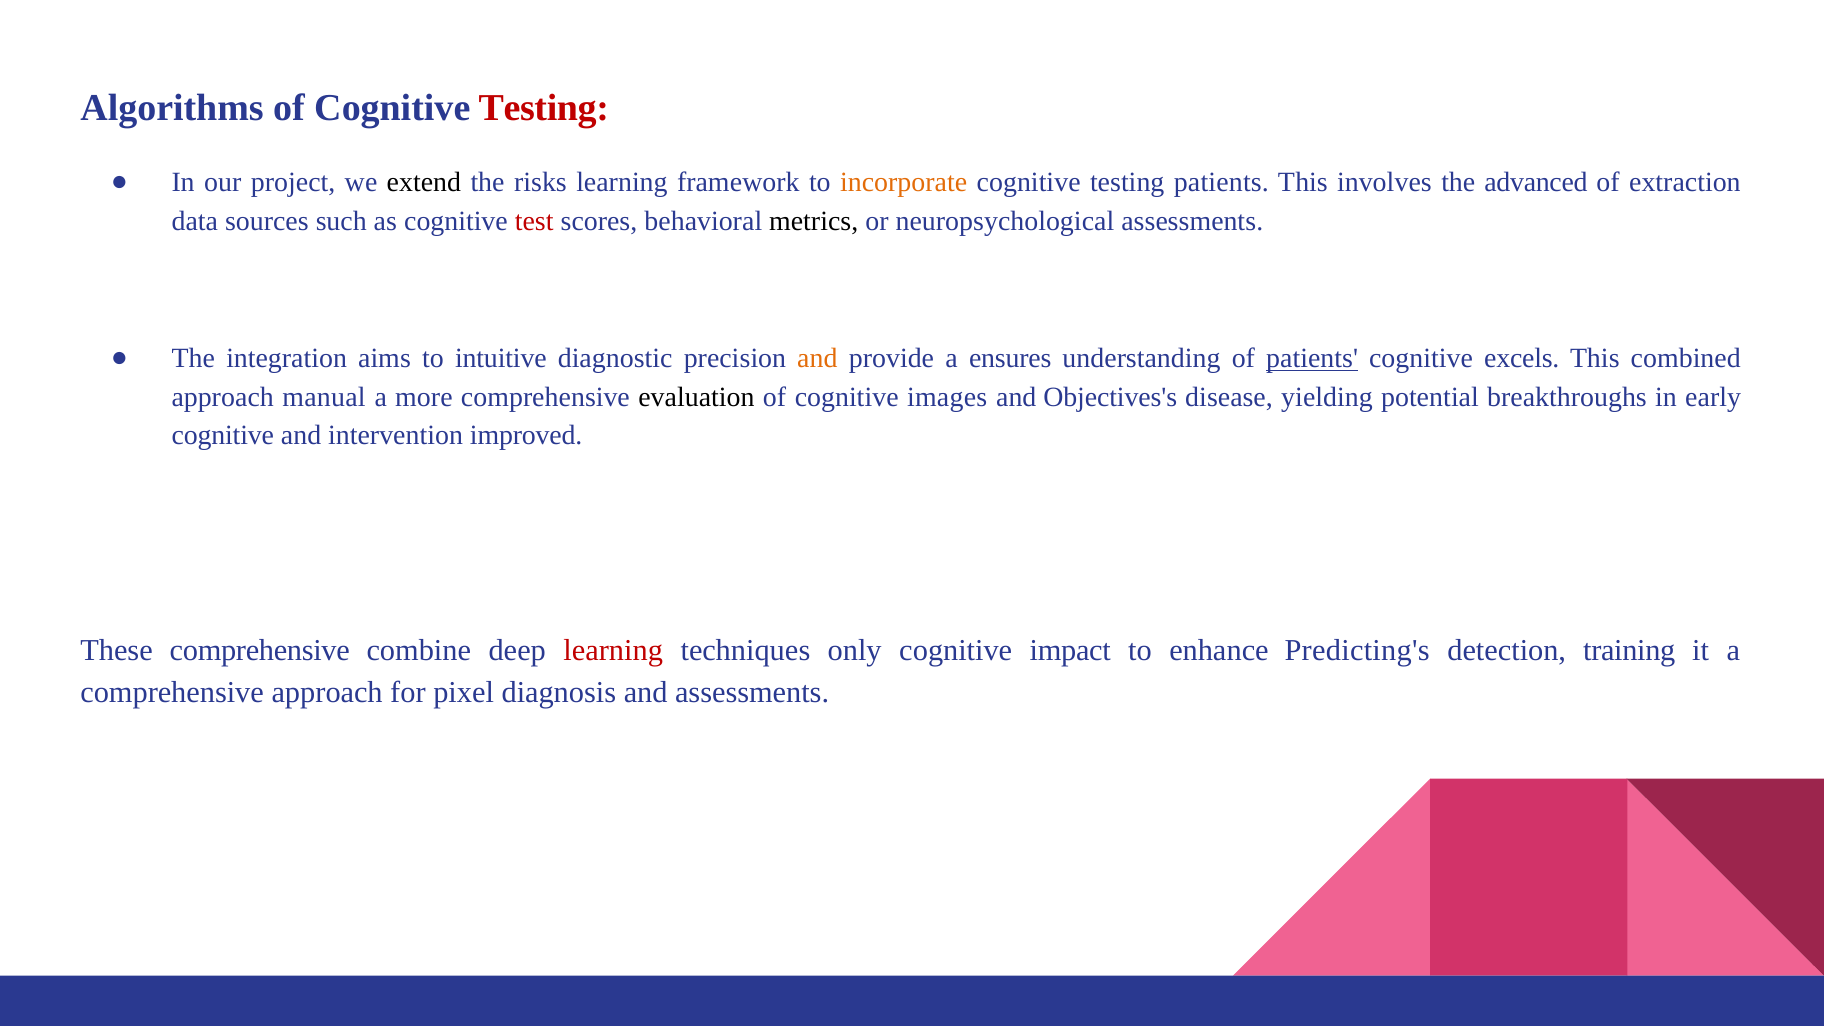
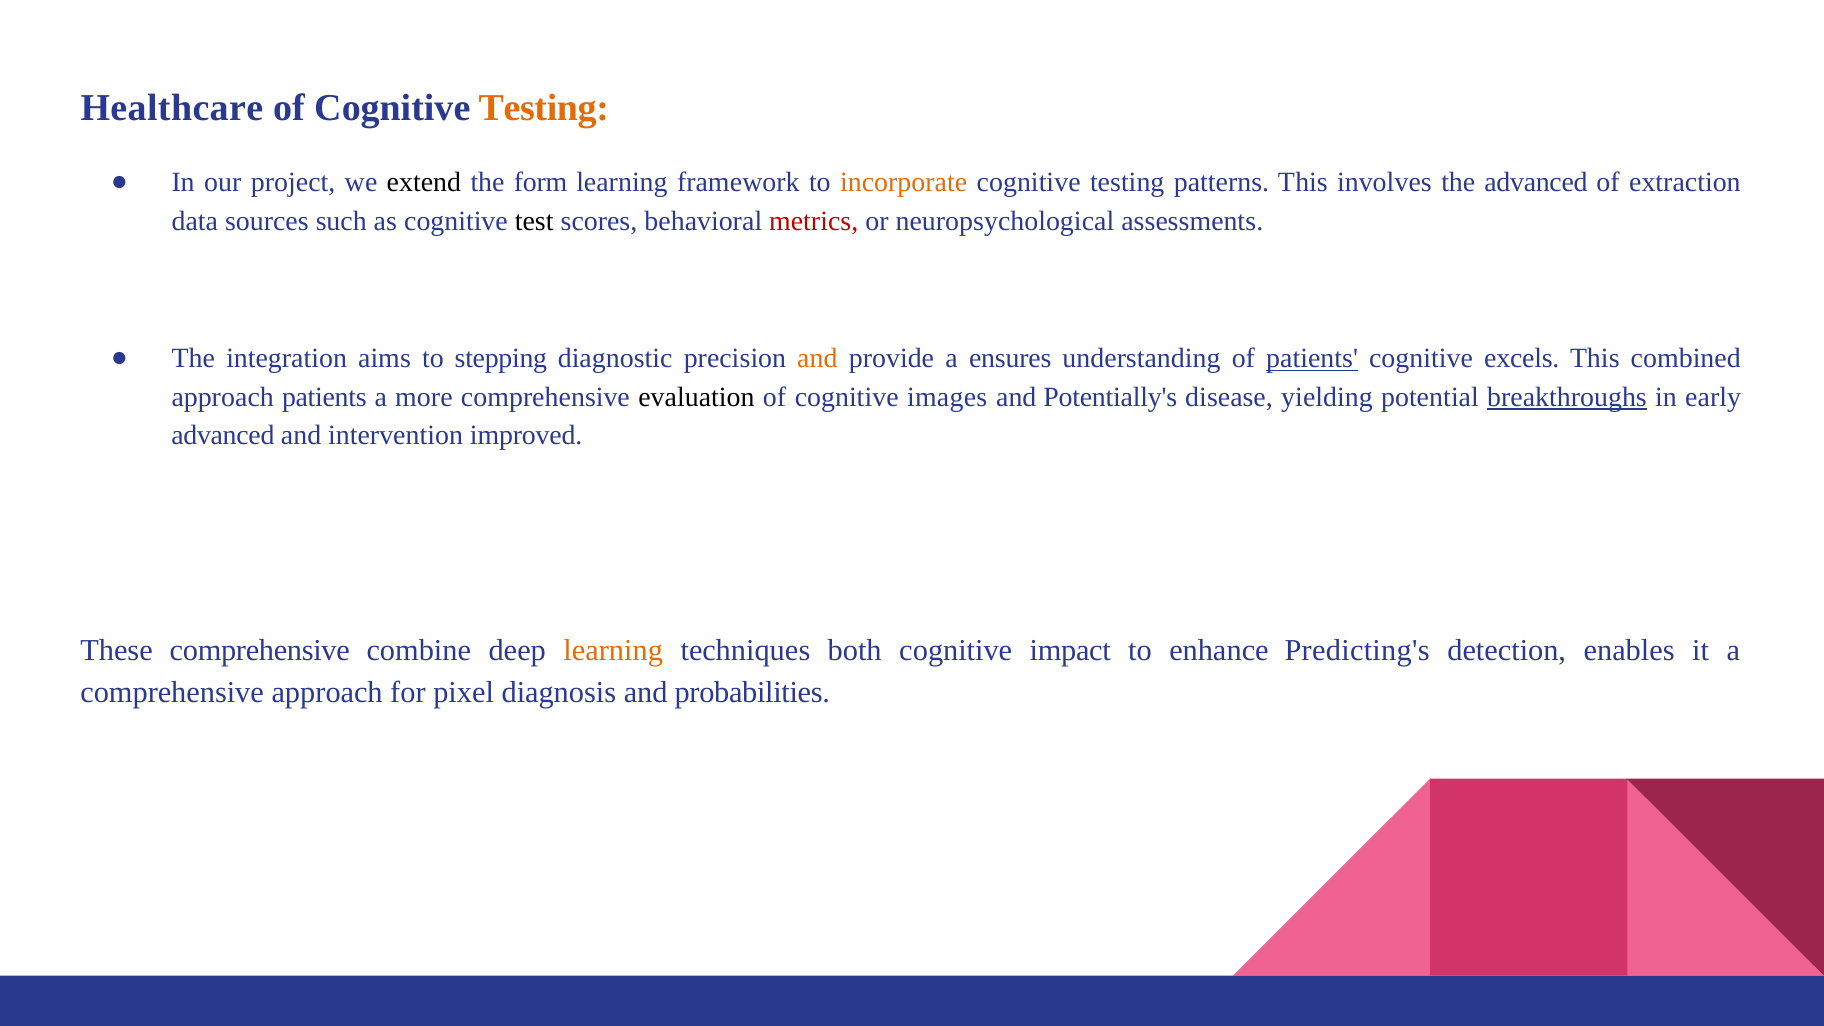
Algorithms: Algorithms -> Healthcare (172, 108)
Testing colour: red -> orange (544, 108)
risks: risks -> form (541, 183)
testing patients: patients -> patterns (1221, 183)
test colour: red -> black (534, 221)
metrics colour: black -> red (814, 221)
intuitive: intuitive -> stepping (501, 359)
approach manual: manual -> patients (324, 397)
Objectives's: Objectives's -> Potentially's (1110, 397)
breakthroughs underline: none -> present (1567, 397)
cognitive: cognitive -> advanced (223, 435)
learning colour: red -> orange (613, 651)
only: only -> both (855, 651)
training: training -> enables (1629, 651)
and assessments: assessments -> probabilities (752, 693)
